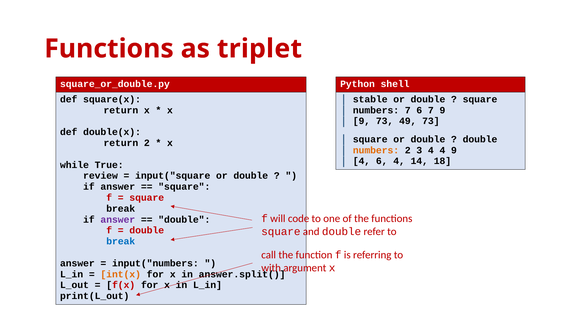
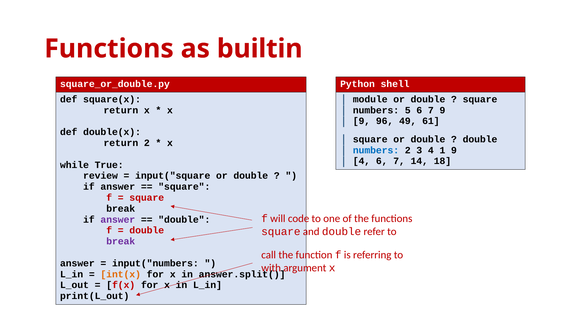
triplet: triplet -> builtin (260, 49)
stable: stable -> module (370, 99)
numbers 7: 7 -> 5 (408, 110)
9 73: 73 -> 96 (385, 121)
49 73: 73 -> 61 (431, 121)
numbers colour: orange -> blue (376, 150)
4 4: 4 -> 1 (442, 150)
4 6 4: 4 -> 7 (399, 161)
break colour: blue -> purple (121, 242)
